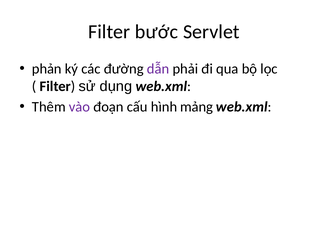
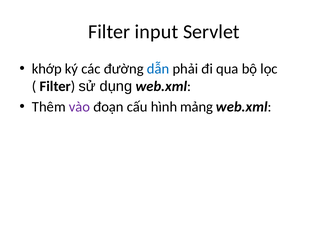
bước: bước -> input (156, 32)
phản: phản -> khớp (47, 69)
dẫn colour: purple -> blue (158, 69)
